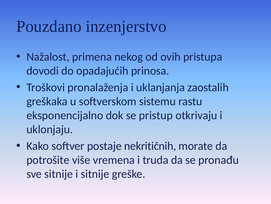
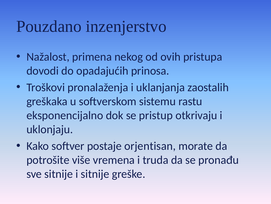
nekritičnih: nekritičnih -> orjentisan (150, 145)
